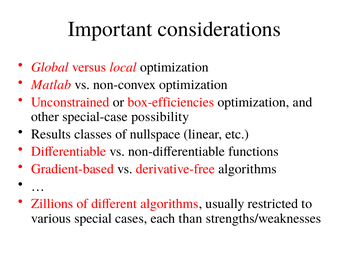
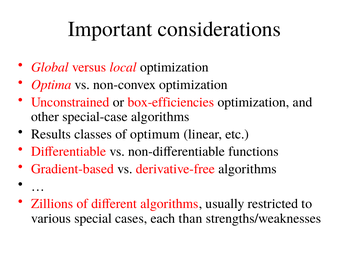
Matlab: Matlab -> Optima (51, 85)
special-case possibility: possibility -> algorithms (160, 117)
nullspace: nullspace -> optimum (155, 134)
